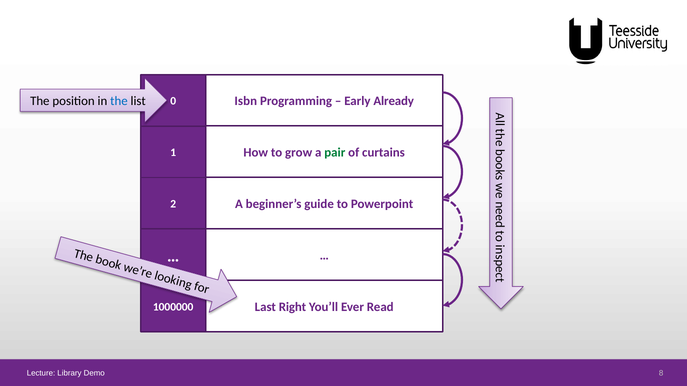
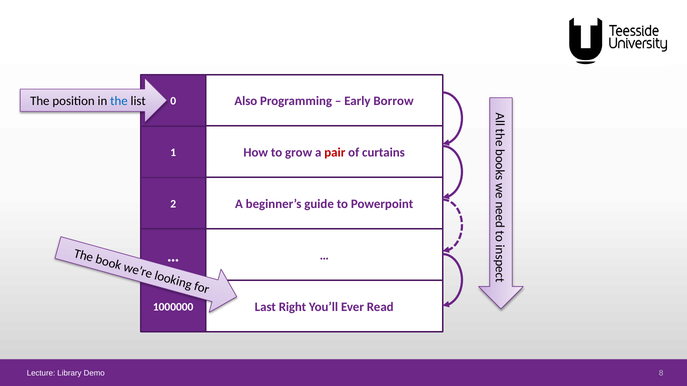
Isbn: Isbn -> Also (246, 101)
Already: Already -> Borrow (394, 101)
pair colour: green -> red (335, 153)
